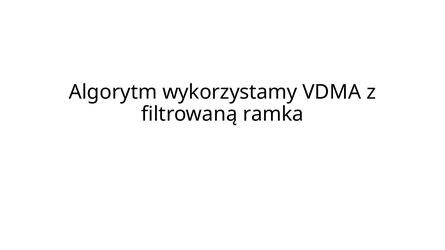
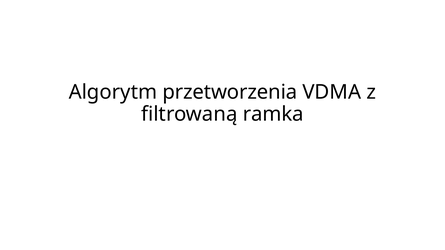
wykorzystamy: wykorzystamy -> przetworzenia (230, 92)
